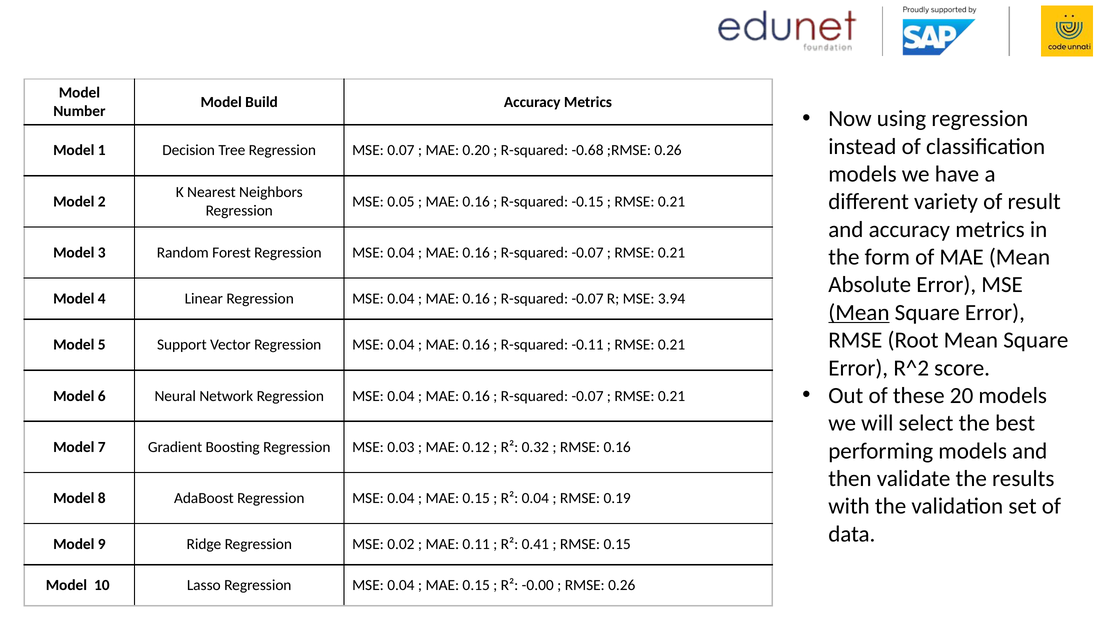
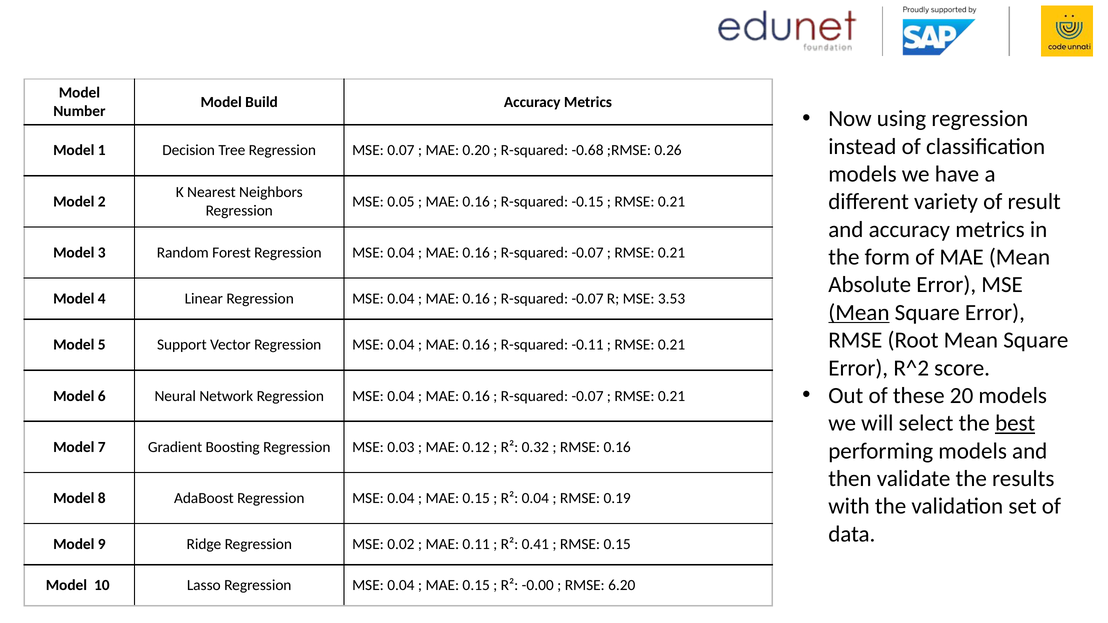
3.94: 3.94 -> 3.53 (672, 299)
best underline: none -> present (1015, 424)
RMSE 0.26: 0.26 -> 6.20 (622, 586)
